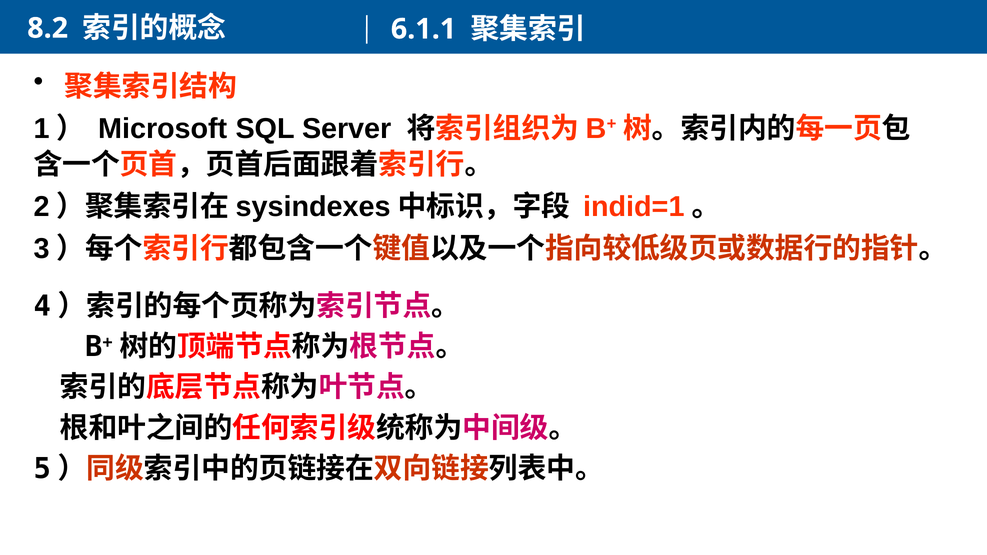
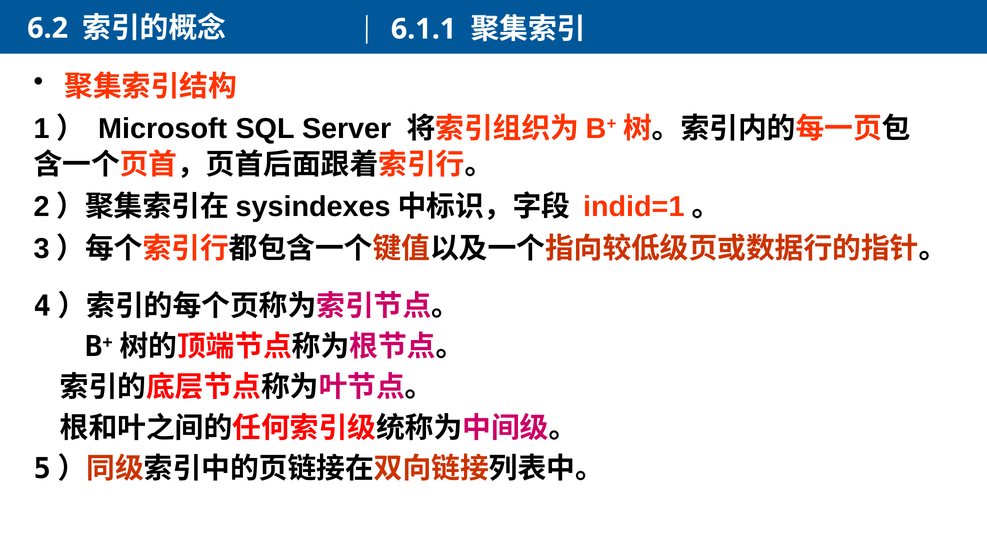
8.2: 8.2 -> 6.2 (48, 28)
